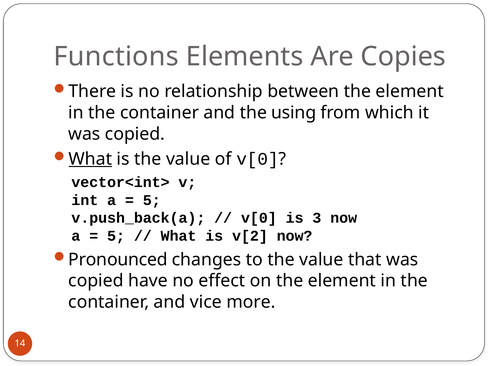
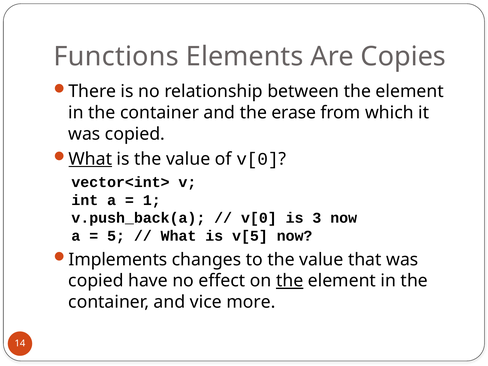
using: using -> erase (294, 113)
5: 5 -> 1 (152, 200)
v[2: v[2 -> v[5 (250, 236)
Pronounced: Pronounced -> Implements (118, 260)
the underline: none -> present (290, 281)
